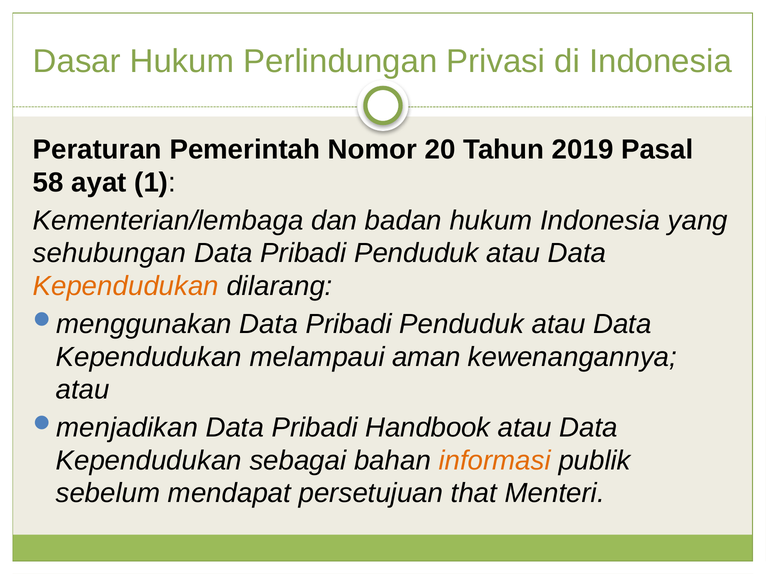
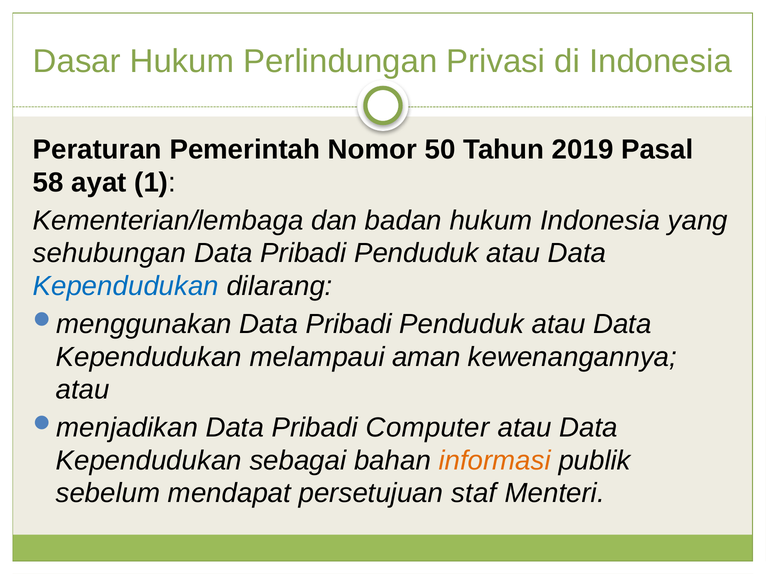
20: 20 -> 50 (440, 150)
Kependudukan colour: orange -> blue (126, 286)
Handbook: Handbook -> Computer (428, 428)
that: that -> staf (474, 494)
